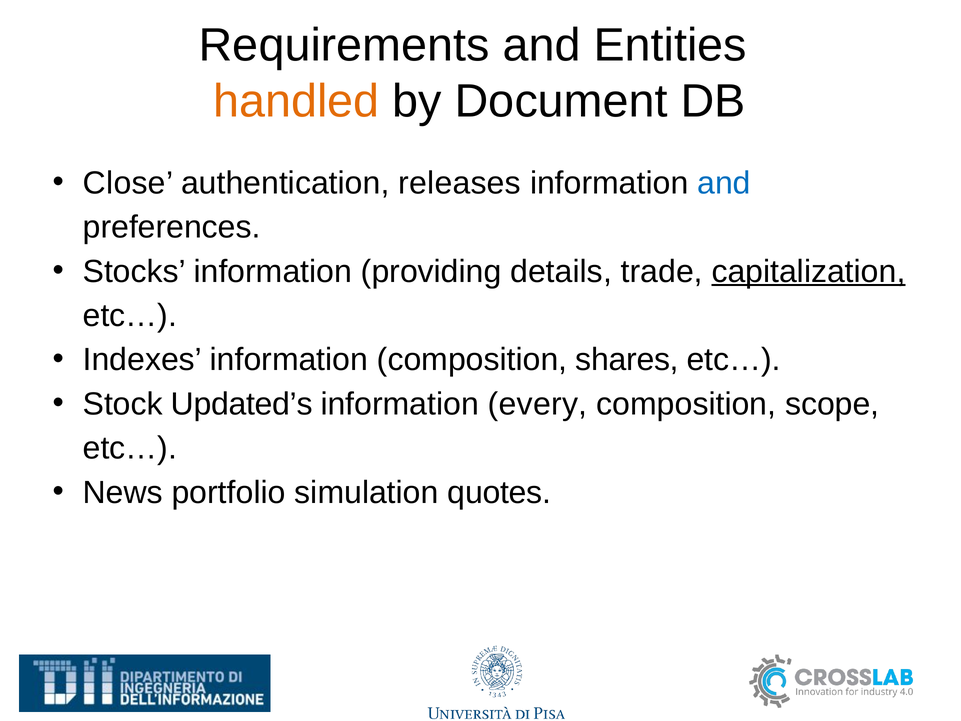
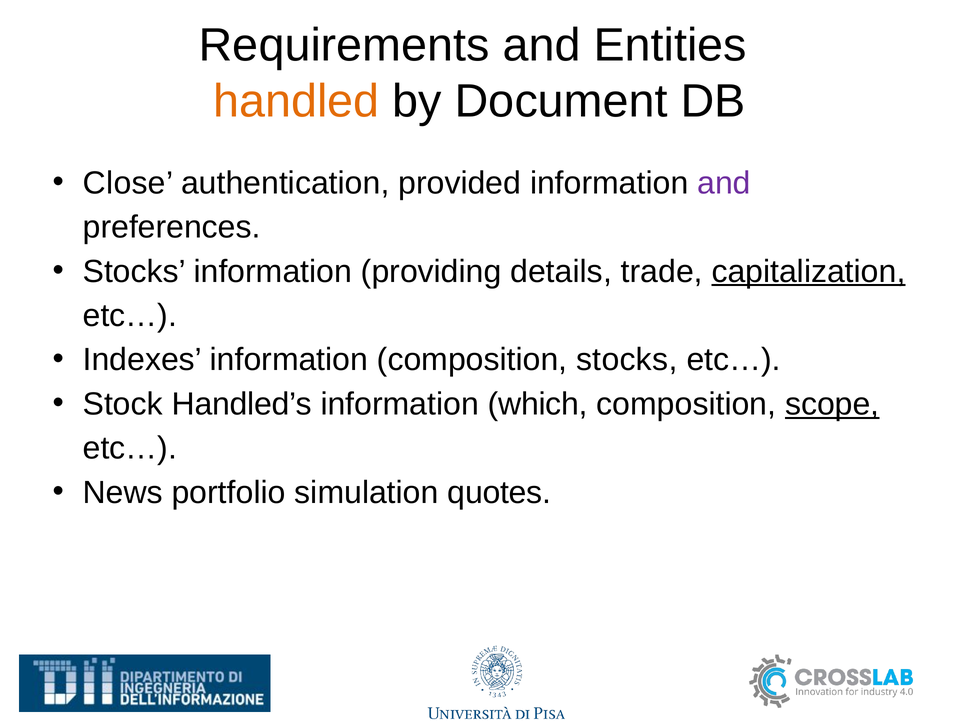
releases: releases -> provided (460, 183)
and colour: blue -> purple (724, 183)
composition shares: shares -> stocks (627, 360)
Updated’s: Updated’s -> Handled’s (242, 404)
every: every -> which (538, 404)
scope underline: none -> present (832, 404)
